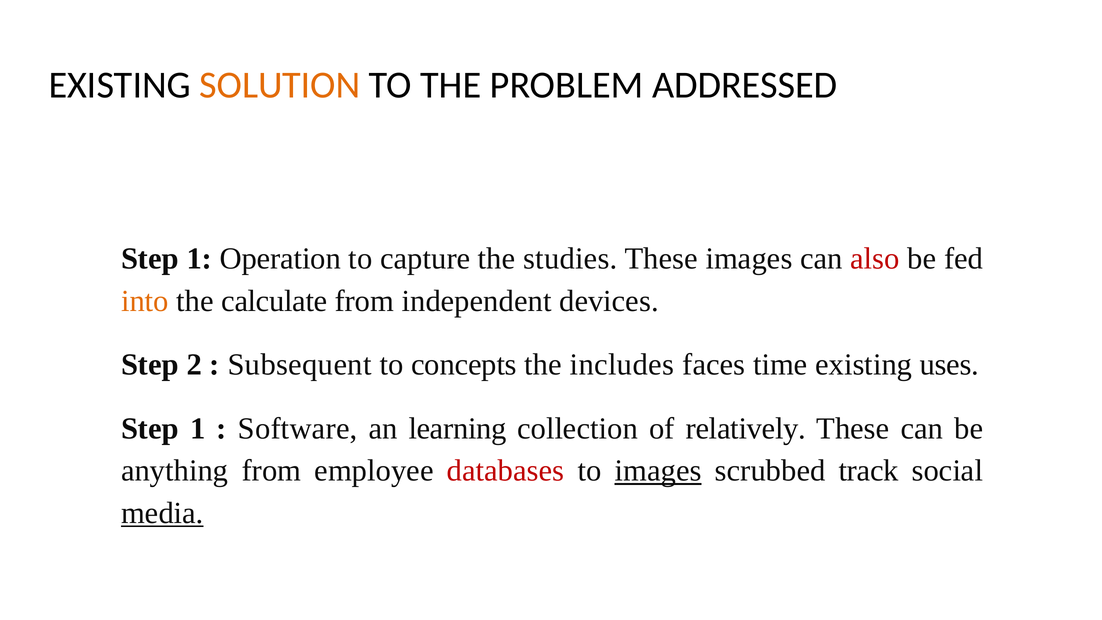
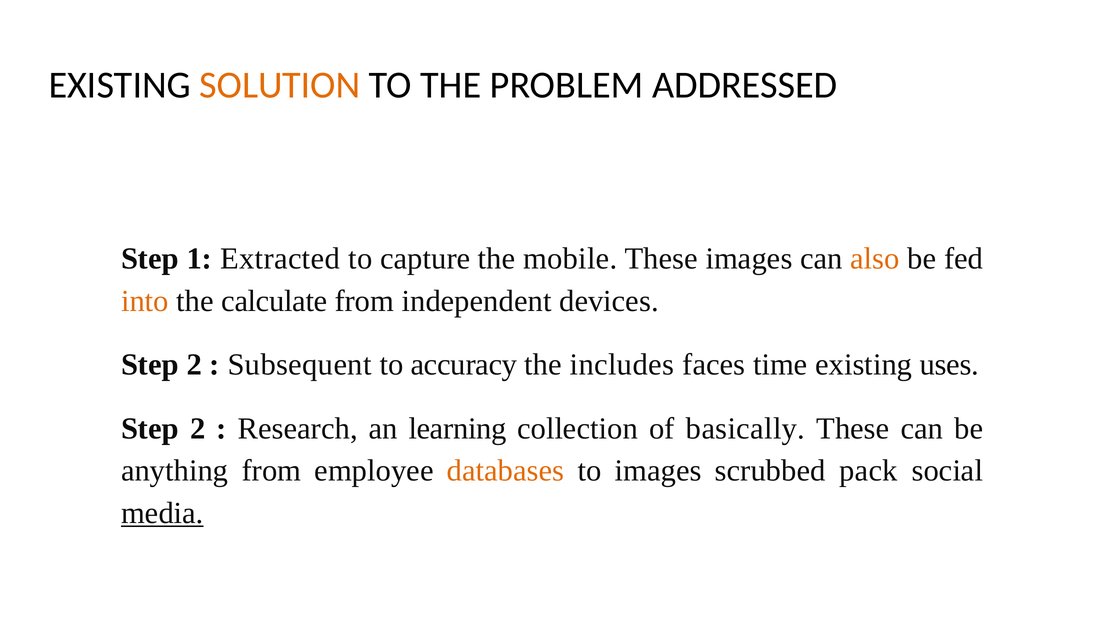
Operation: Operation -> Extracted (280, 259)
studies: studies -> mobile (570, 259)
also colour: red -> orange (875, 259)
concepts: concepts -> accuracy (464, 365)
1: 1 -> 2 (198, 428)
Software: Software -> Research (298, 428)
relatively: relatively -> basically (746, 428)
databases colour: red -> orange (506, 471)
images underline: present -> none (658, 471)
track: track -> pack (868, 471)
